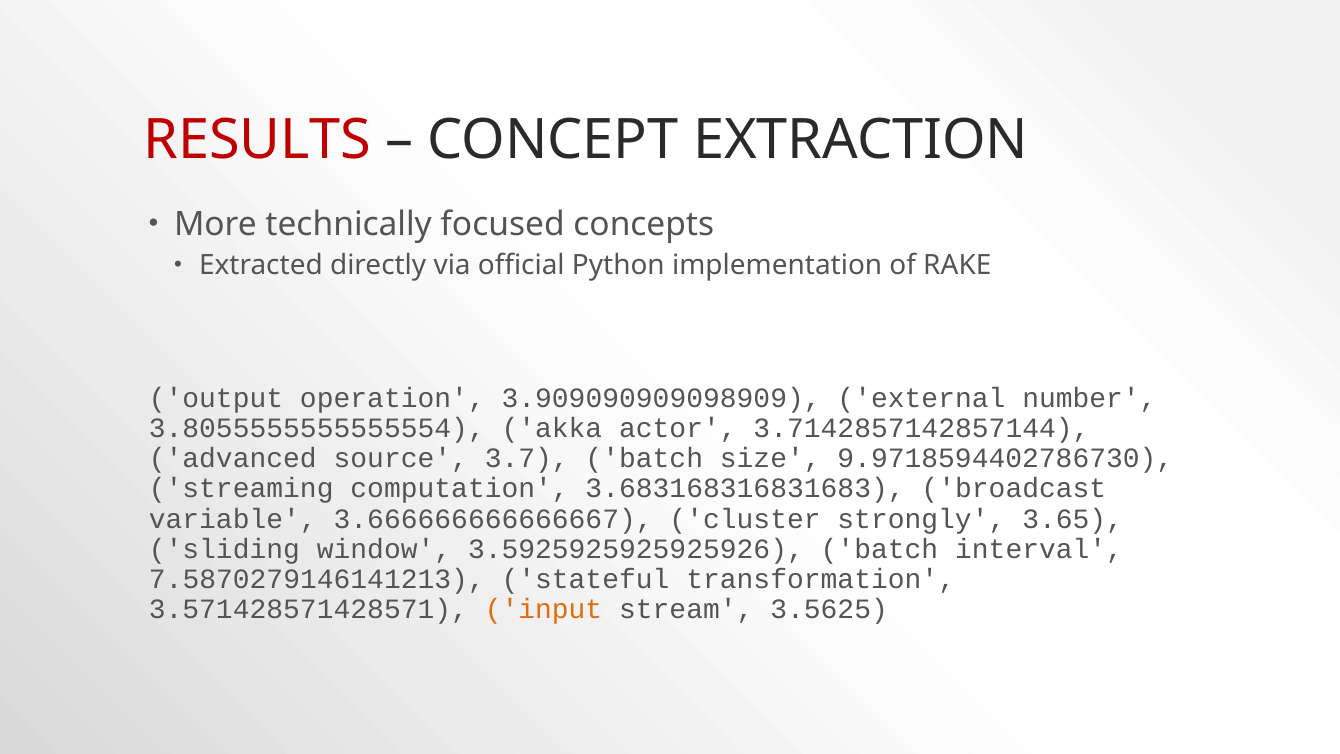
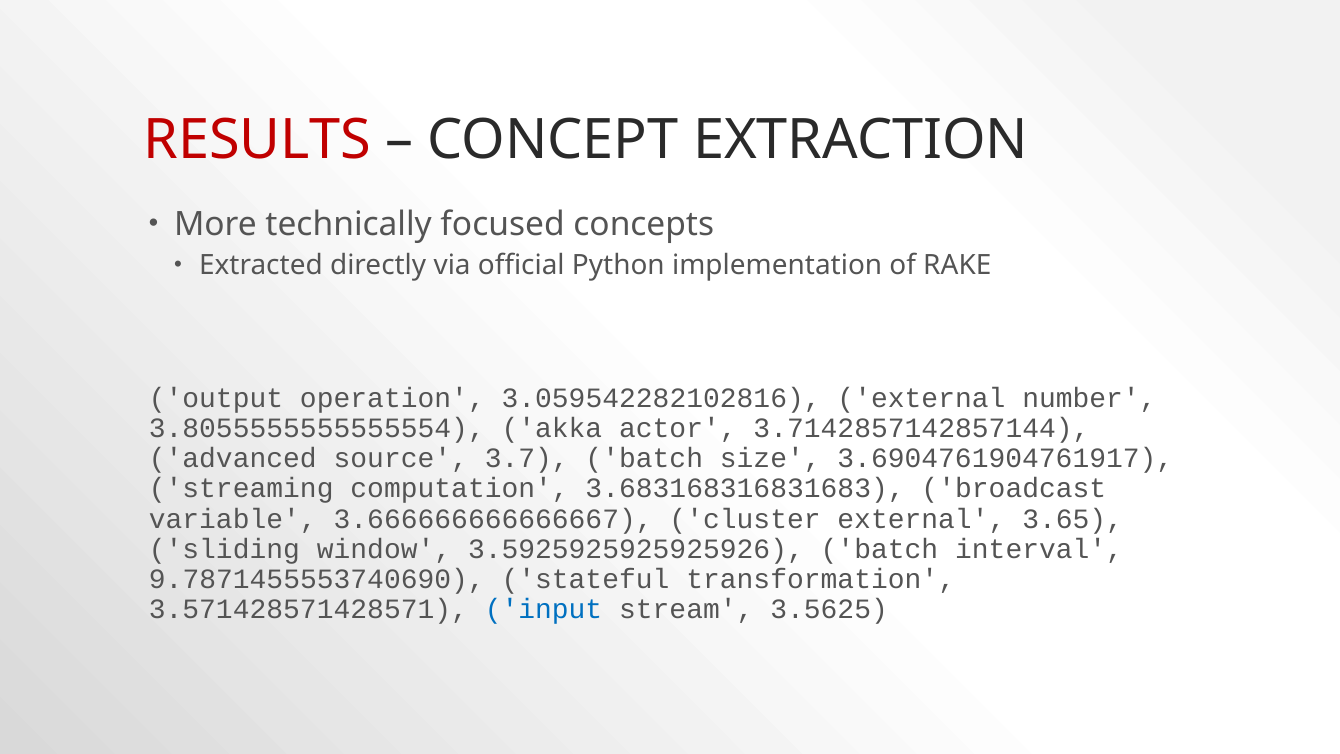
3.909090909098909: 3.909090909098909 -> 3.059542282102816 (661, 398)
9.9718594402786730: 9.9718594402786730 -> 3.6904761904761917 (1005, 459)
cluster strongly: strongly -> external (921, 519)
7.5870279146141213: 7.5870279146141213 -> 9.7871455553740690 (317, 579)
input colour: orange -> blue (544, 609)
